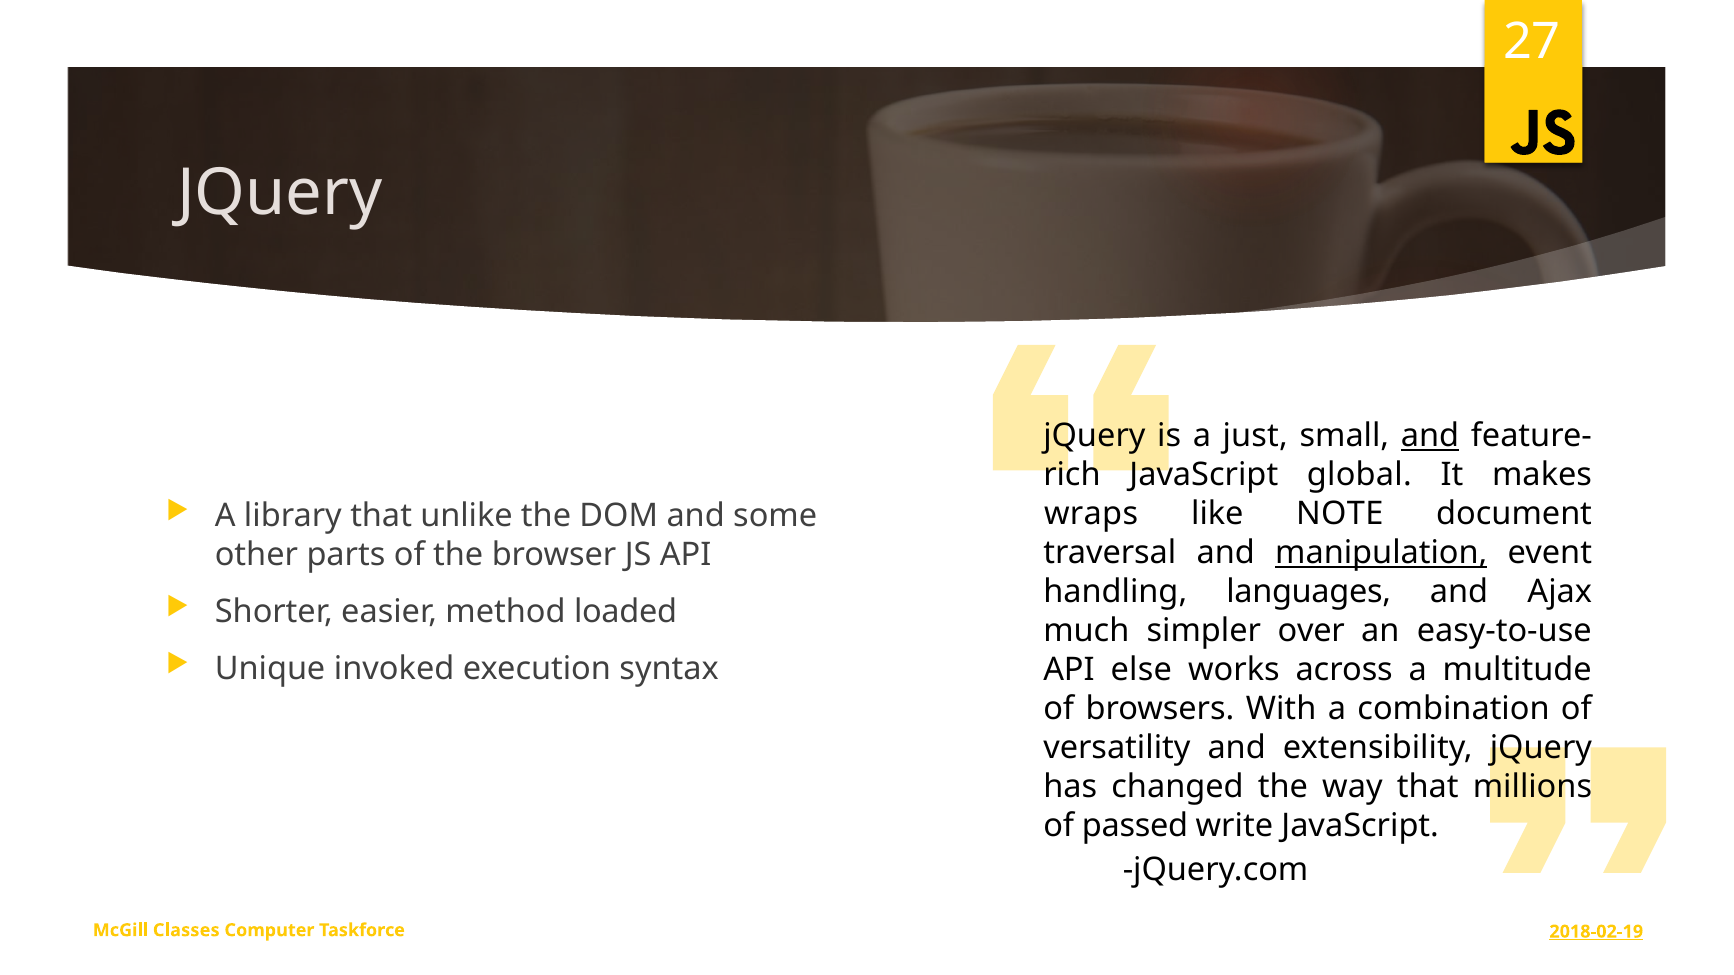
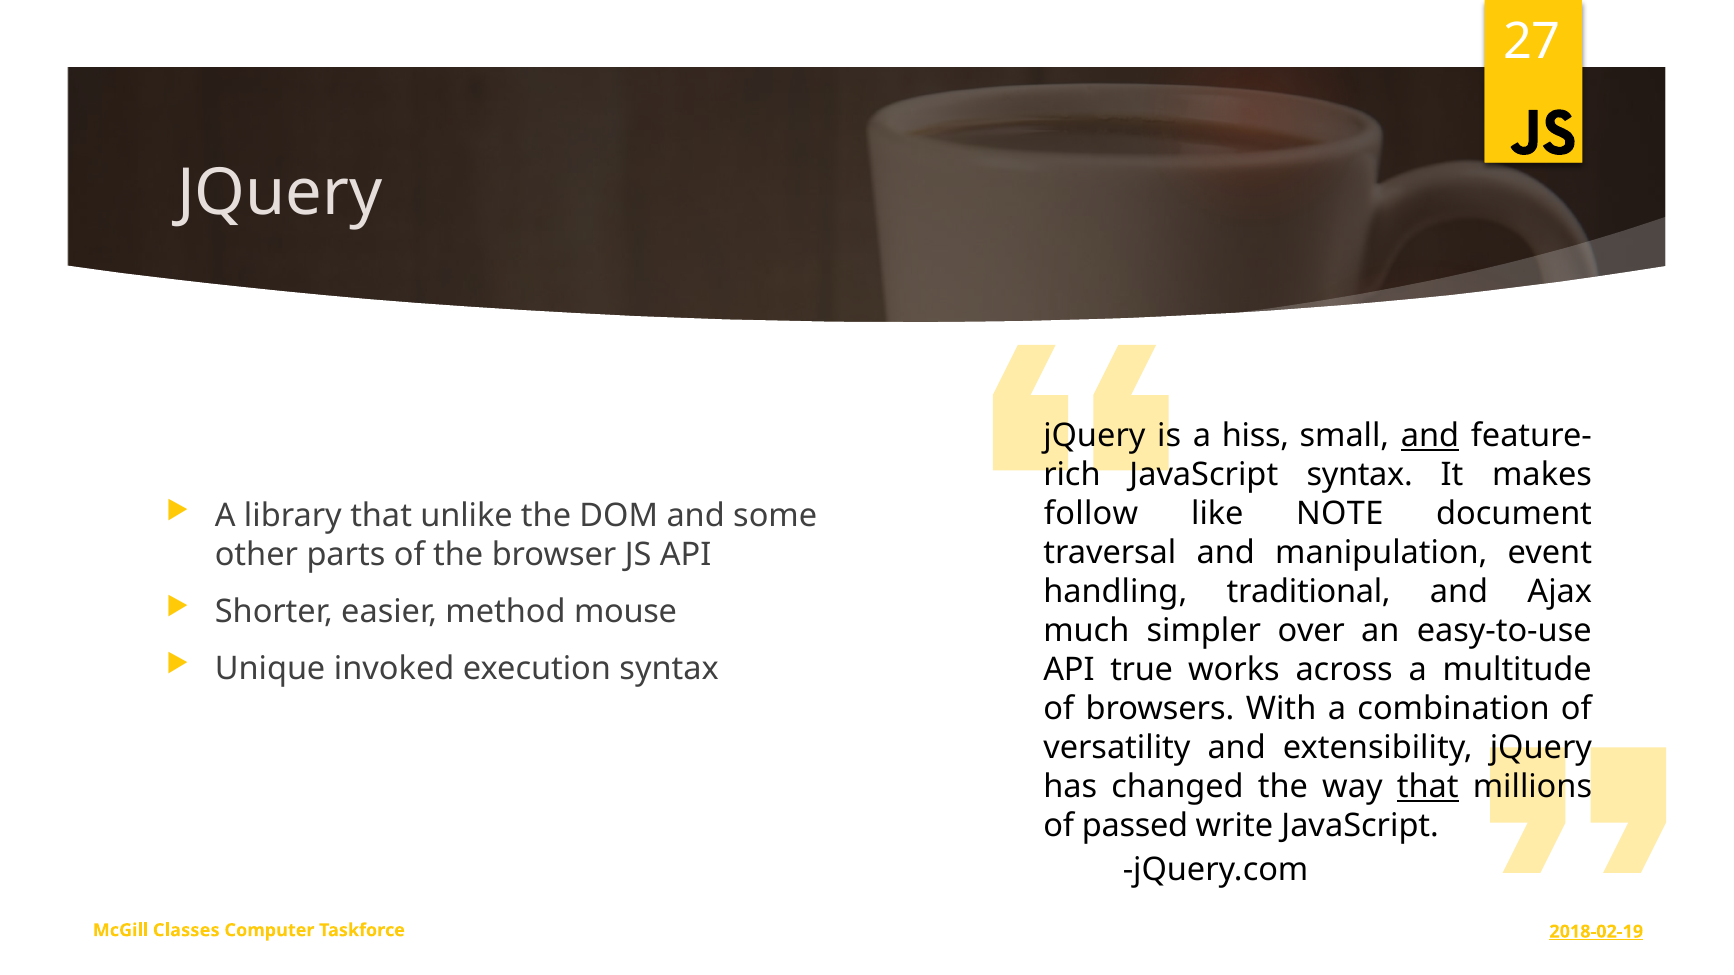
just: just -> hiss (1256, 436)
JavaScript global: global -> syntax (1360, 475)
wraps: wraps -> follow (1091, 514)
manipulation underline: present -> none (1381, 553)
languages: languages -> traditional (1309, 592)
loaded: loaded -> mouse (626, 612)
else: else -> true (1142, 670)
that underline: none -> present (1428, 787)
